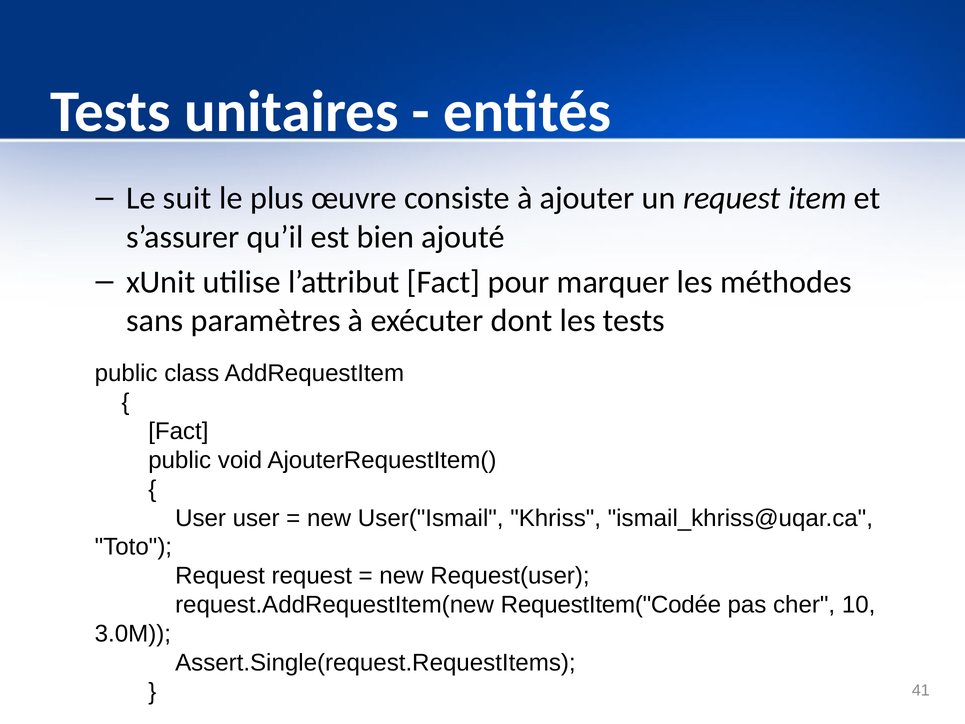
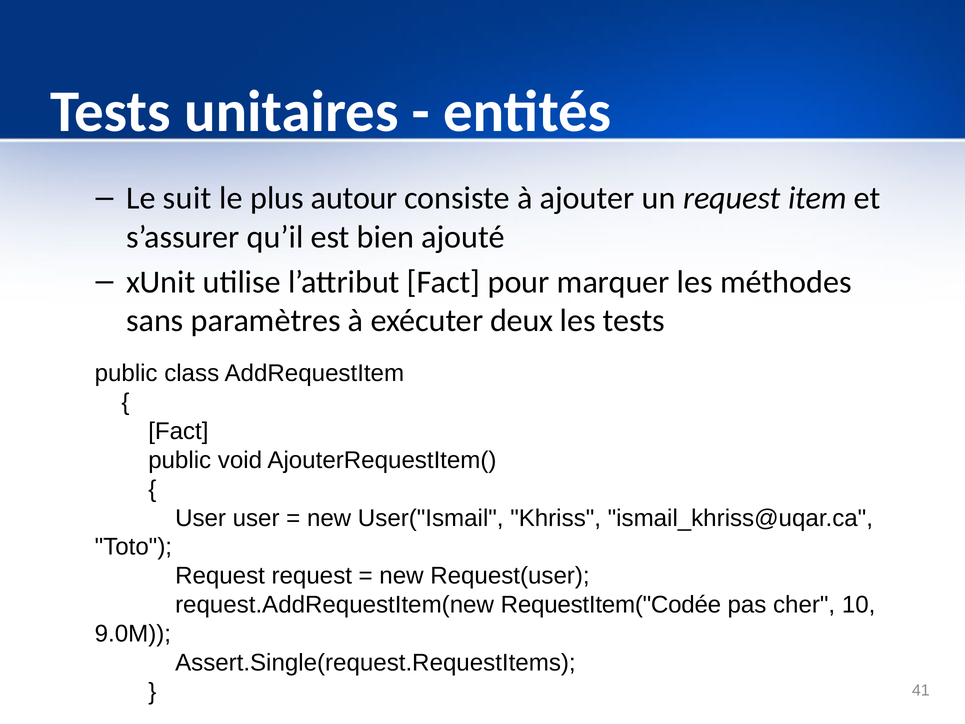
œuvre: œuvre -> autour (354, 198)
dont: dont -> deux (522, 320)
3.0M: 3.0M -> 9.0M (133, 634)
